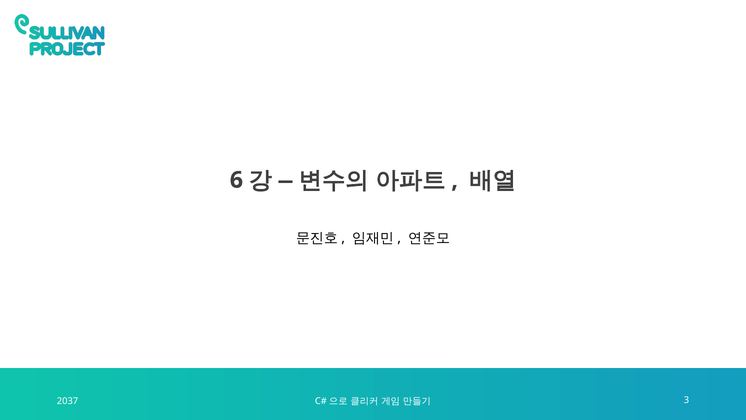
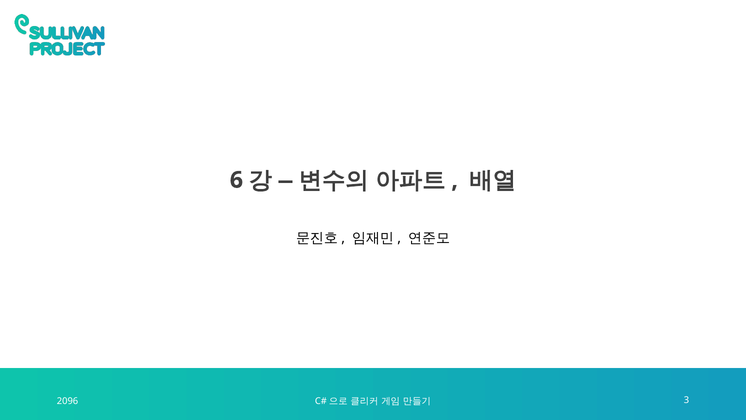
2037: 2037 -> 2096 (68, 401)
